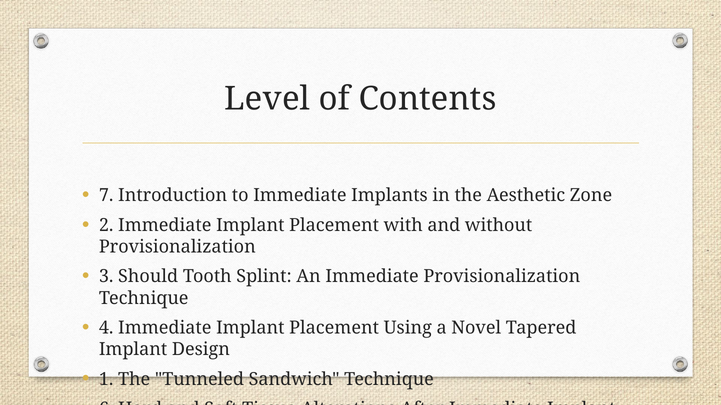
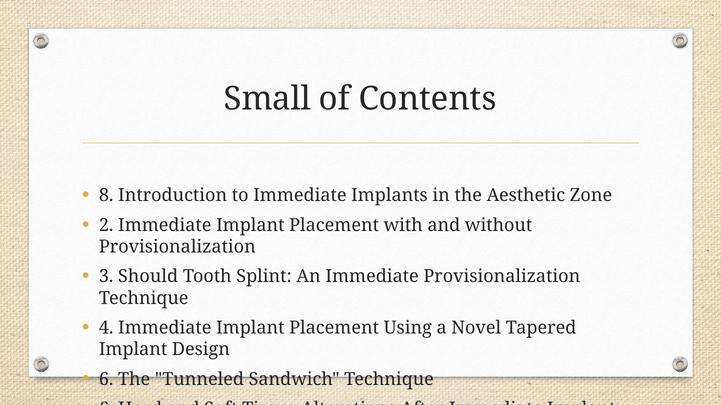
Level: Level -> Small (267, 99)
7: 7 -> 8 (106, 196)
1: 1 -> 6 (106, 380)
